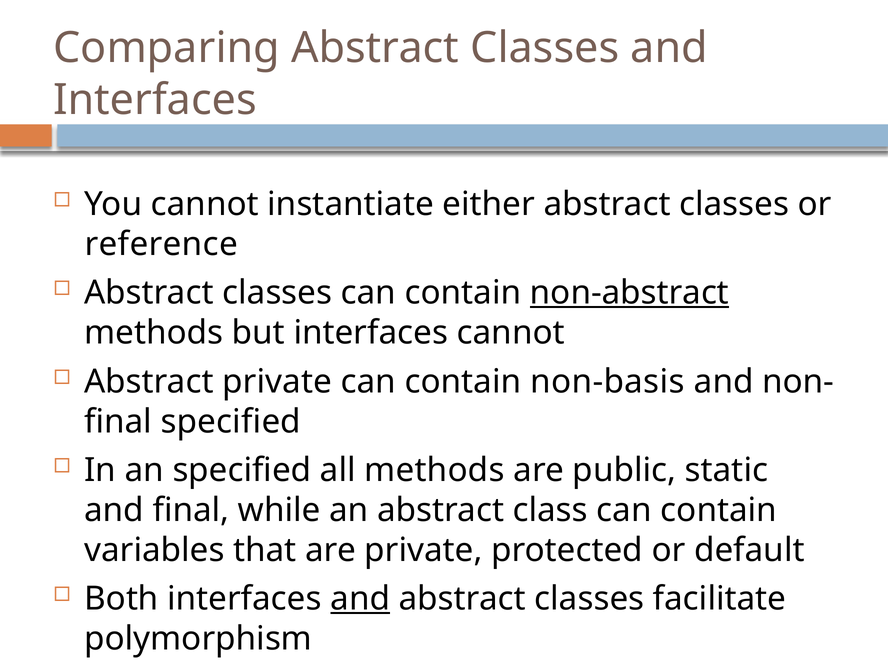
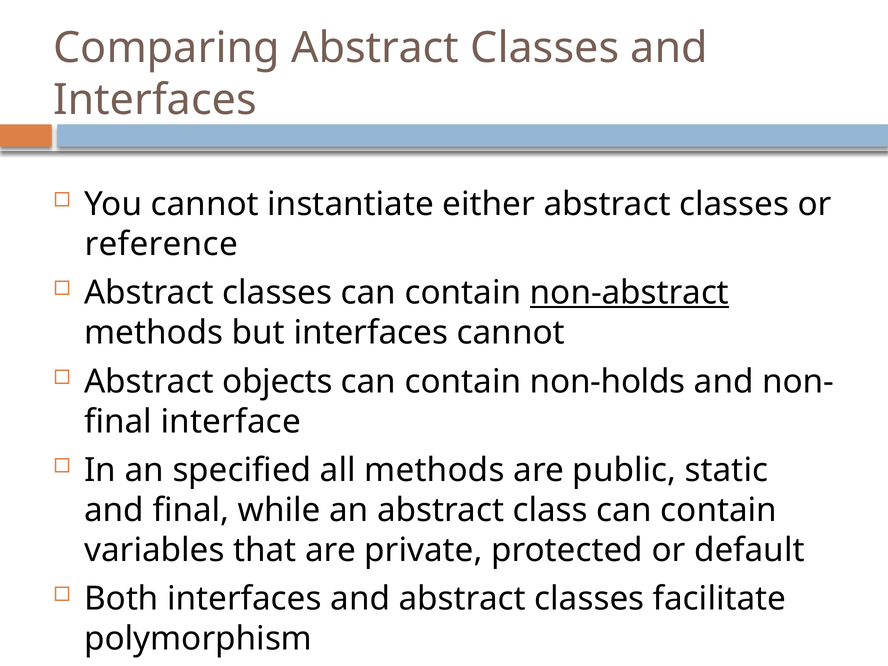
Abstract private: private -> objects (277, 382)
non-basis: non-basis -> non-holds (608, 382)
final specified: specified -> interface (231, 422)
and underline: present -> none (360, 599)
